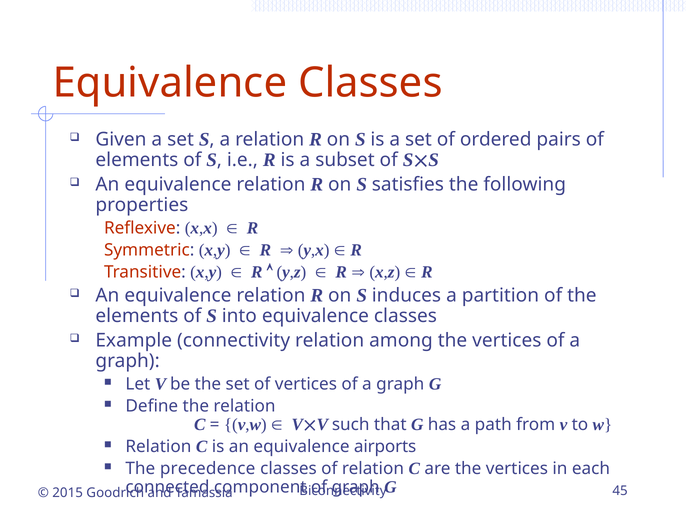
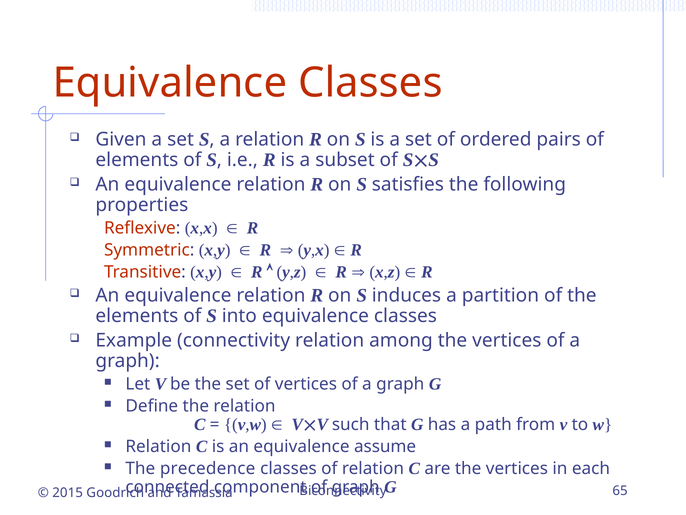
airports: airports -> assume (385, 446)
45: 45 -> 65 (620, 490)
